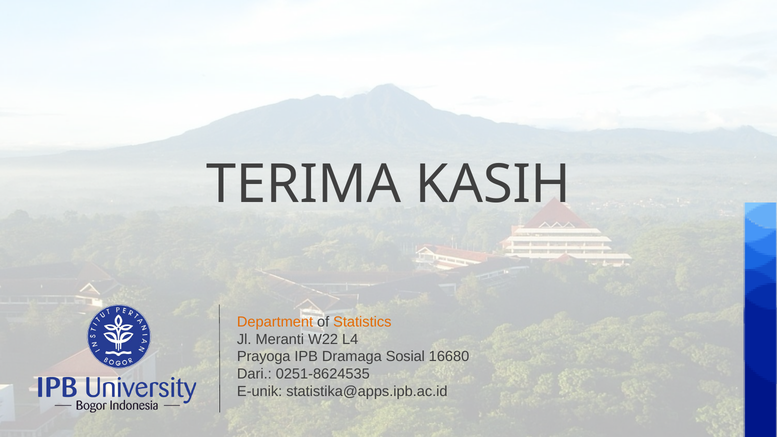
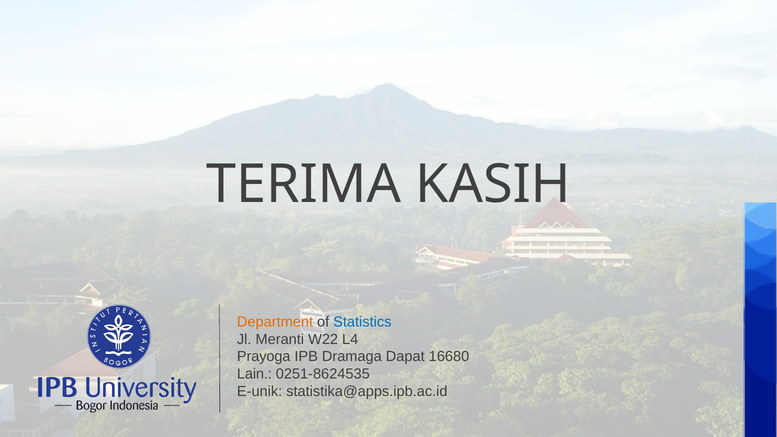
Statistics colour: orange -> blue (362, 322)
Sosial: Sosial -> Dapat (405, 357)
Dari: Dari -> Lain (254, 374)
